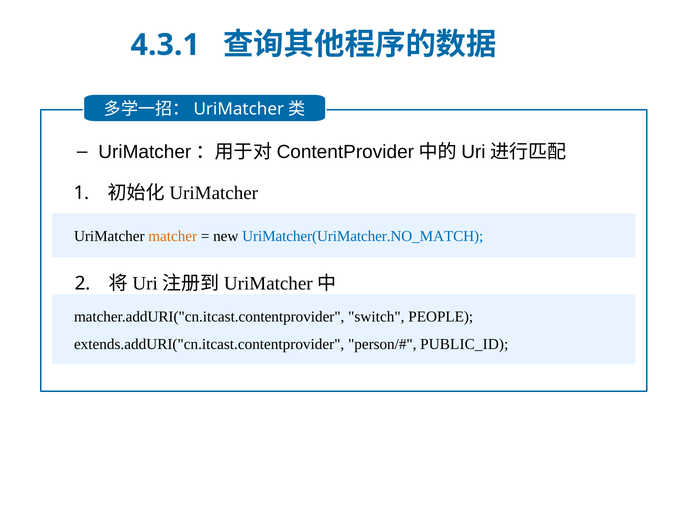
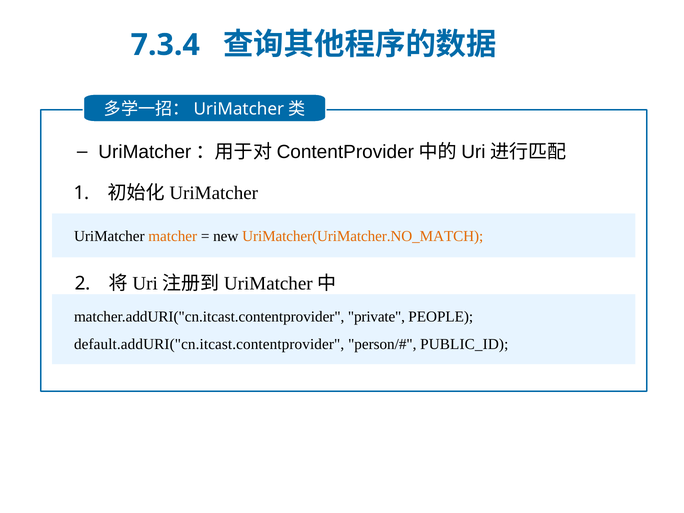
4.3.1: 4.3.1 -> 7.3.4 (165, 45)
UriMatcher(UriMatcher.NO_MATCH colour: blue -> orange (363, 236)
switch: switch -> private (376, 317)
extends.addURI("cn.itcast.contentprovider: extends.addURI("cn.itcast.contentprovider -> default.addURI("cn.itcast.contentprovider (209, 344)
